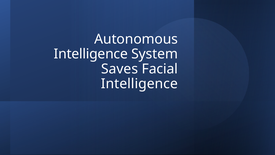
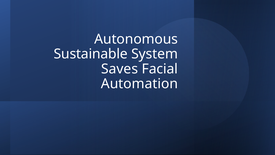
Intelligence: Intelligence -> Sustainable (91, 54)
Intelligence: Intelligence -> Automation (139, 84)
